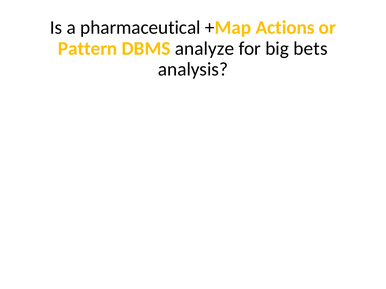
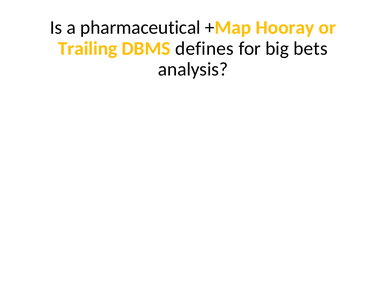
Actions: Actions -> Hooray (285, 28)
Pattern: Pattern -> Trailing (88, 49)
analyze: analyze -> defines (204, 49)
